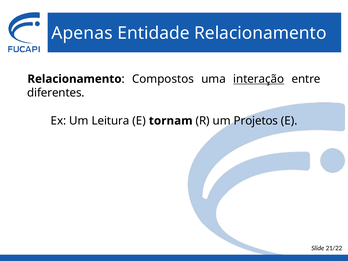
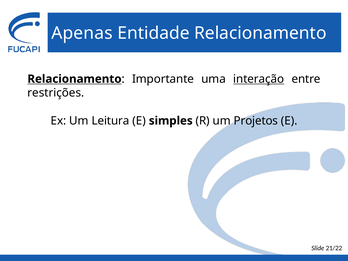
Relacionamento underline: none -> present (74, 79)
Compostos: Compostos -> Importante (163, 79)
diferentes: diferentes -> restrições (56, 93)
tornam: tornam -> simples (171, 121)
